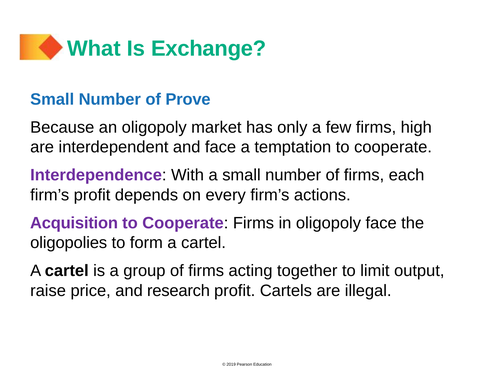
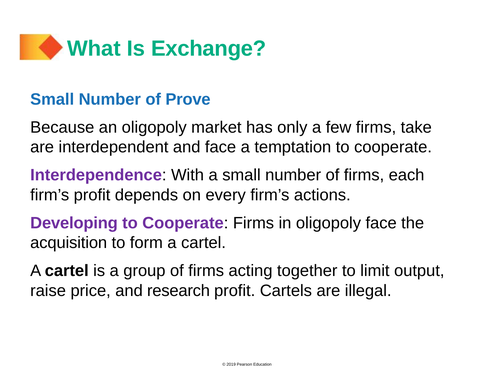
high: high -> take (416, 127)
Acquisition: Acquisition -> Developing (74, 223)
oligopolies: oligopolies -> acquisition (69, 242)
